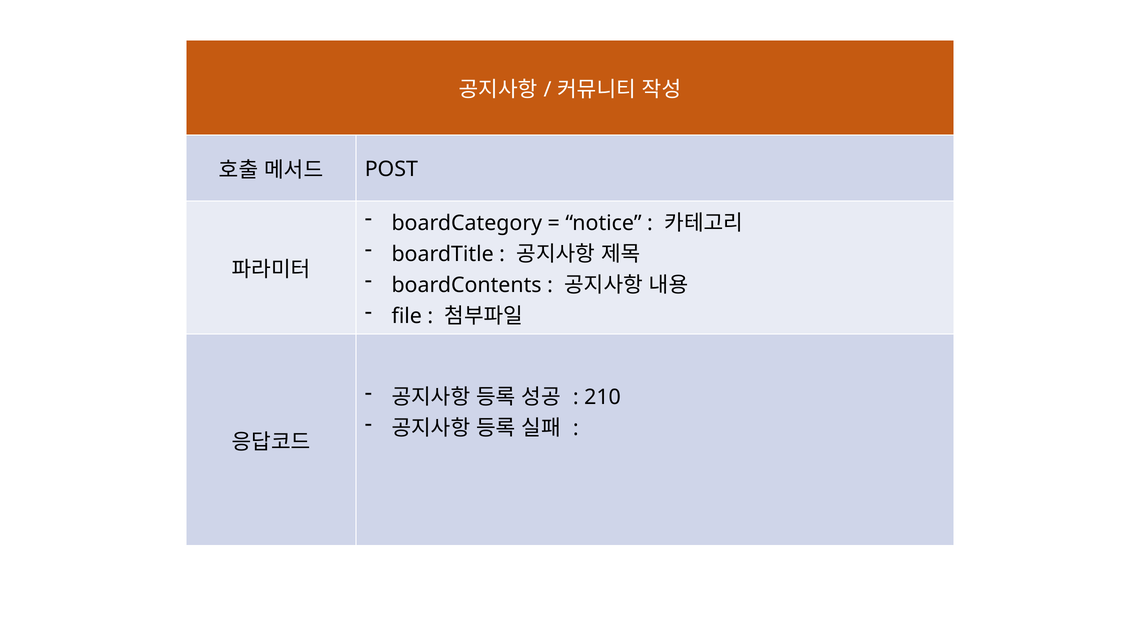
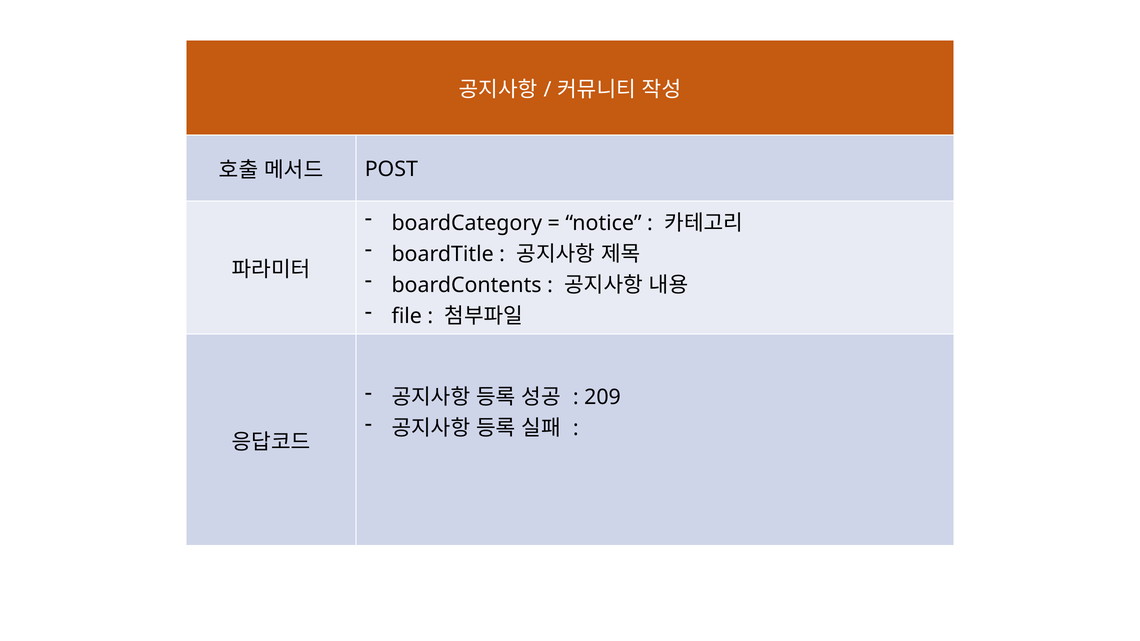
210: 210 -> 209 (602, 398)
